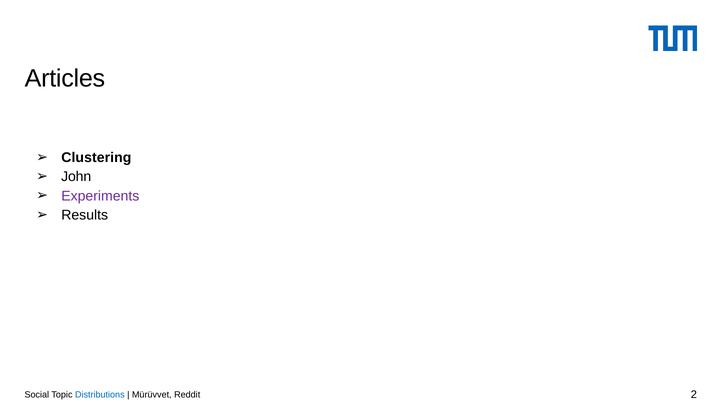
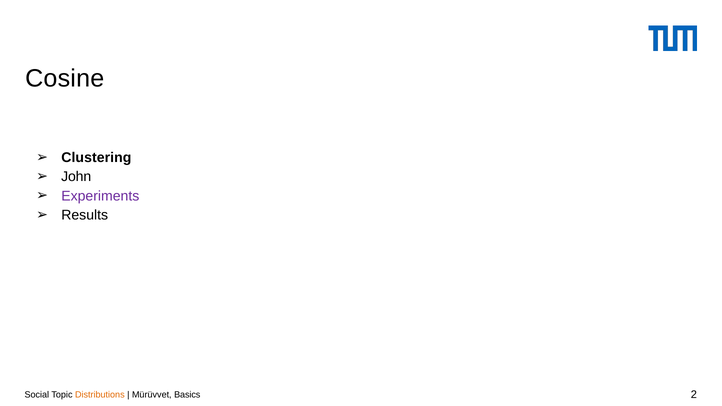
Articles: Articles -> Cosine (65, 79)
Distributions colour: blue -> orange (100, 395)
Reddit: Reddit -> Basics (187, 395)
